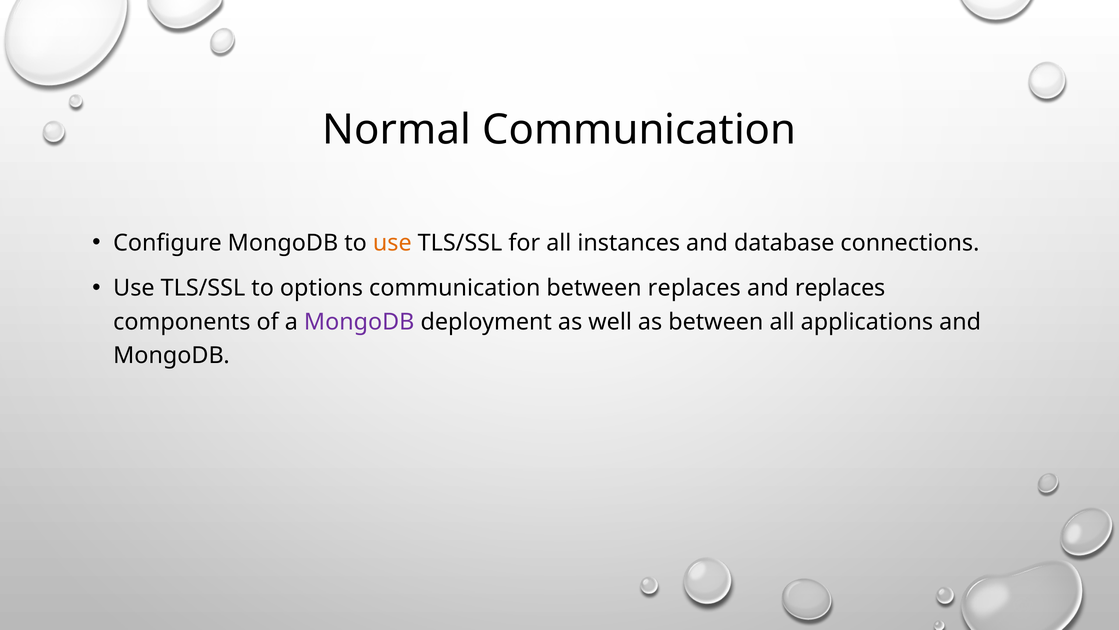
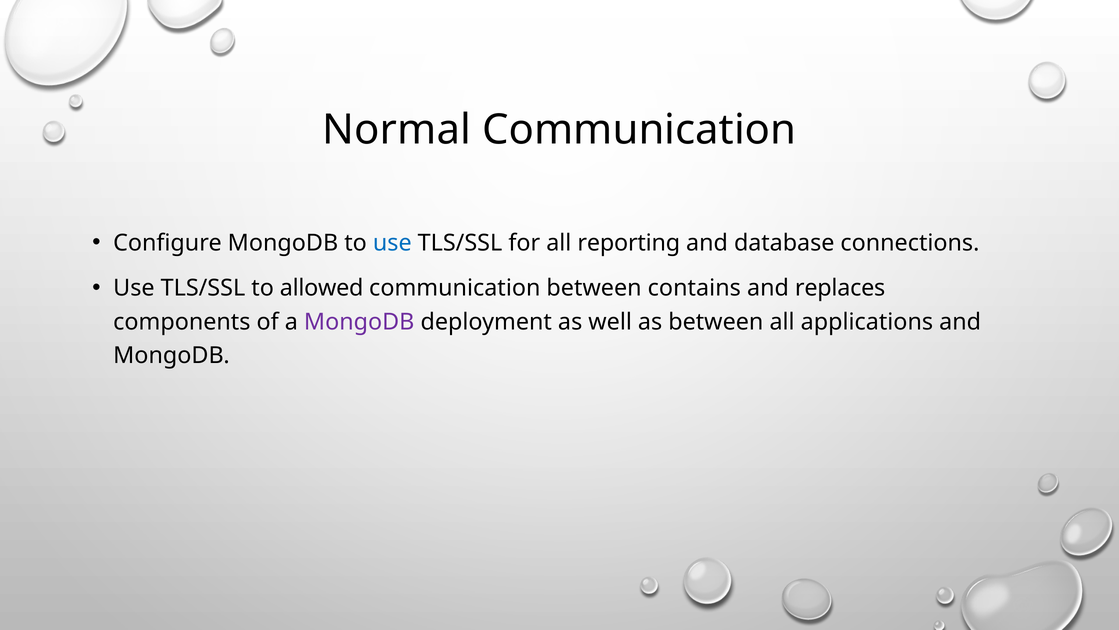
use colour: orange -> blue (392, 243)
instances: instances -> reporting (629, 243)
options: options -> allowed (322, 288)
between replaces: replaces -> contains (694, 288)
